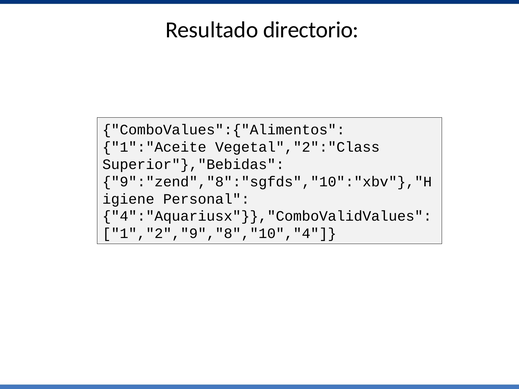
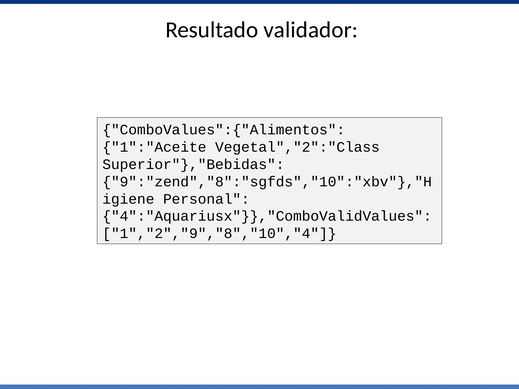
directorio: directorio -> validador (311, 30)
